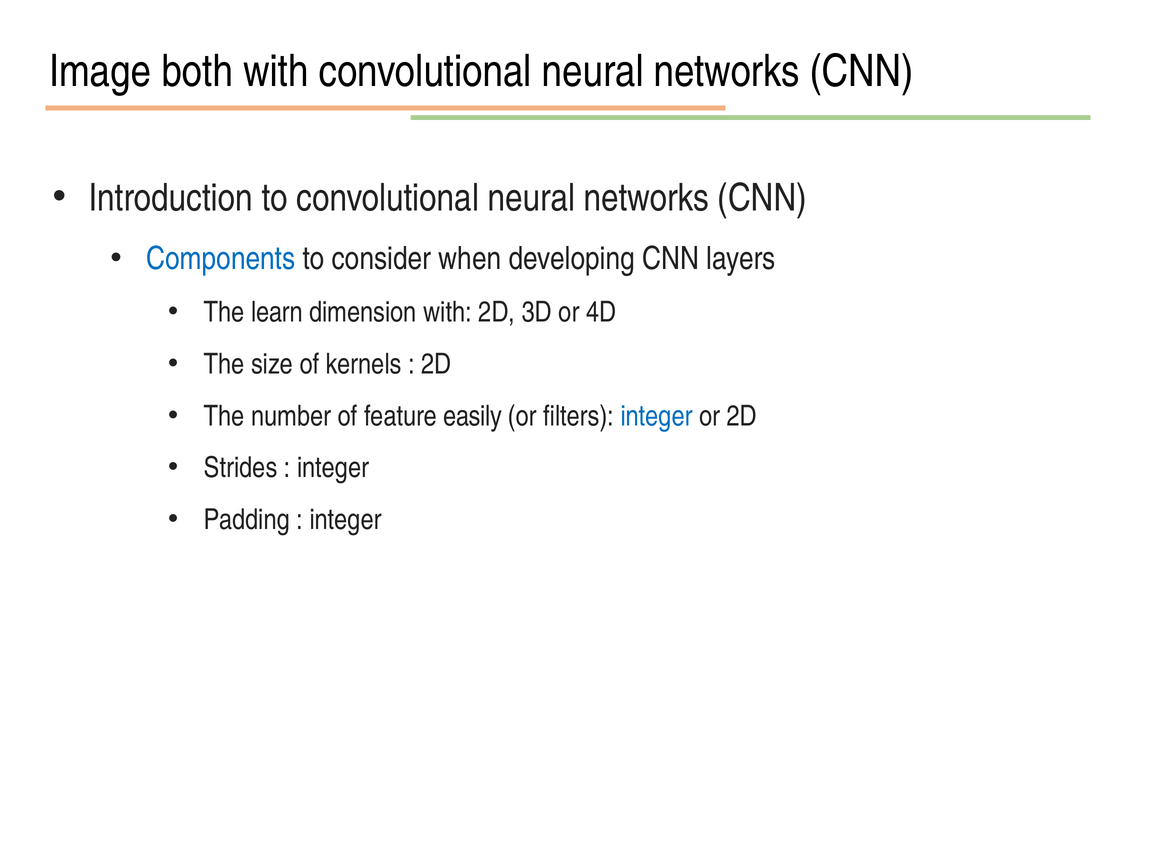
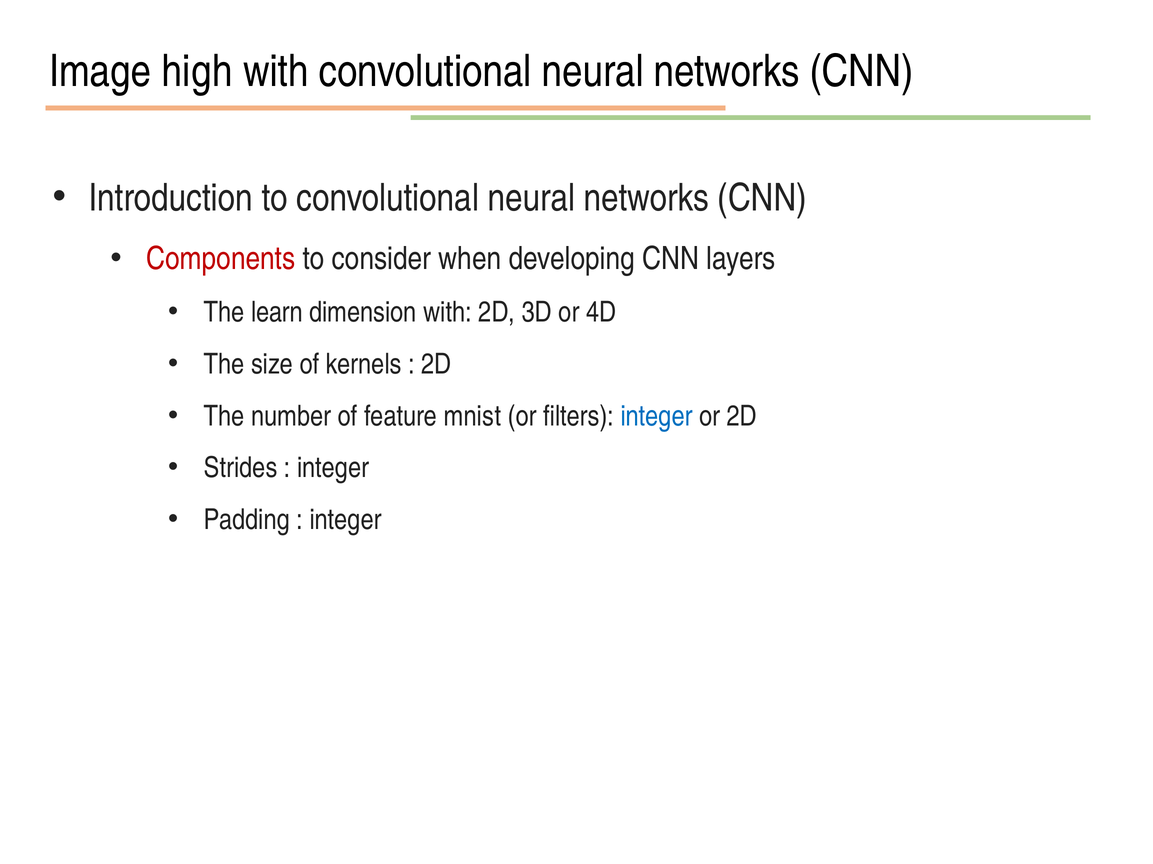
both: both -> high (197, 72)
Components colour: blue -> red (221, 259)
easily: easily -> mnist (472, 416)
